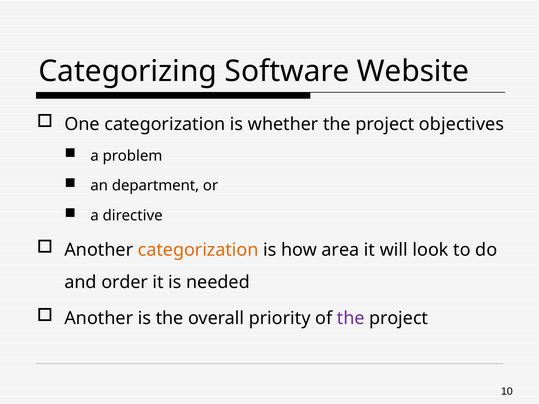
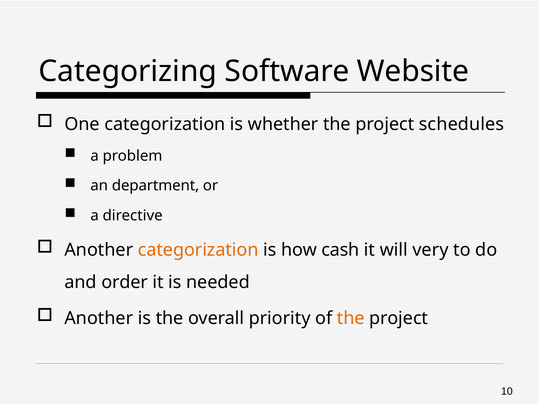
objectives: objectives -> schedules (462, 124)
area: area -> cash (340, 250)
look: look -> very (430, 250)
the colour: purple -> orange (351, 318)
